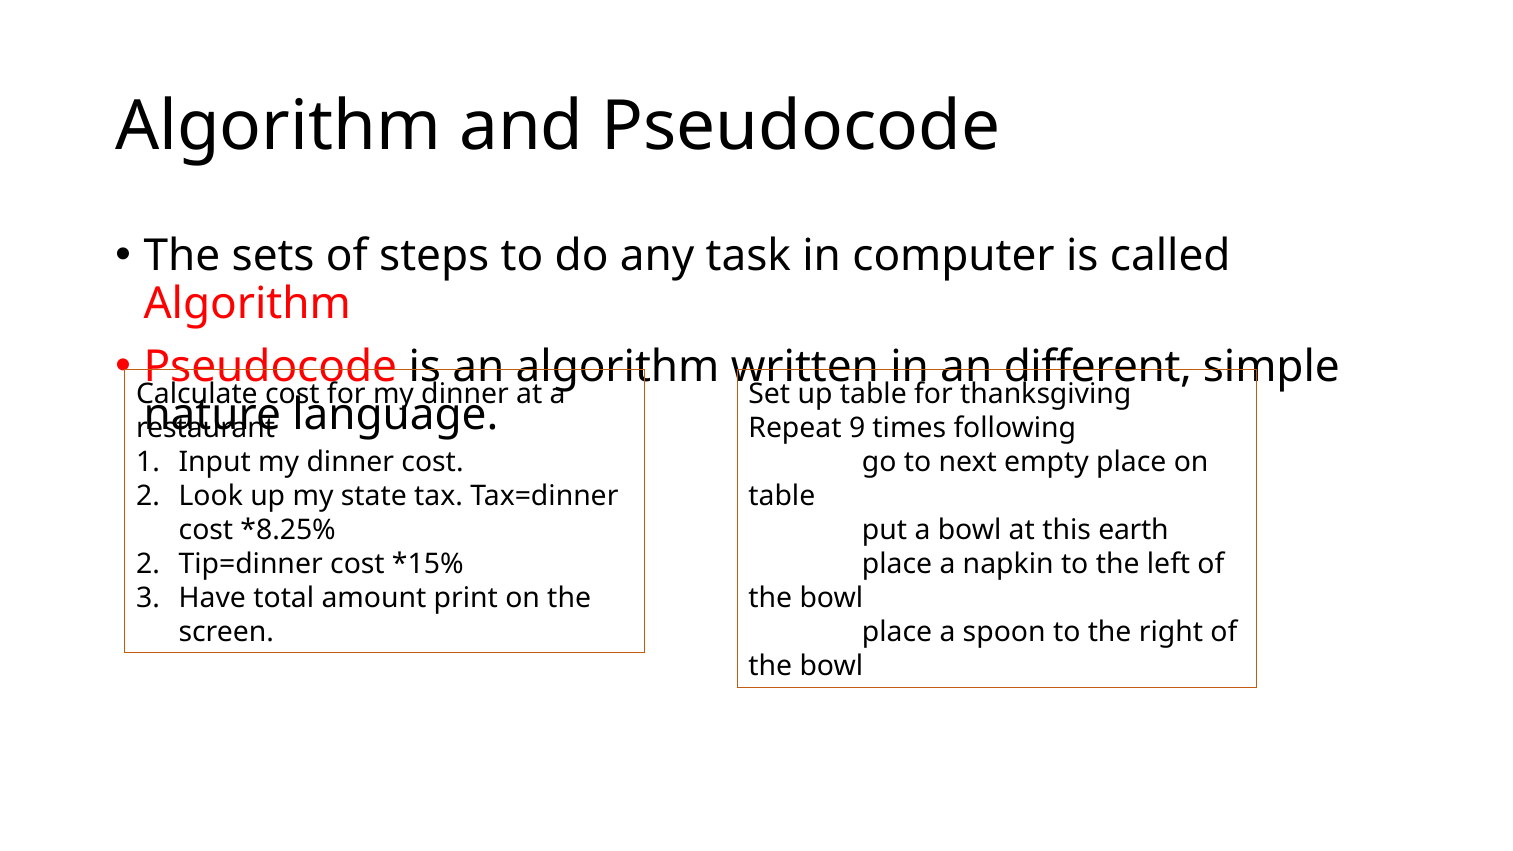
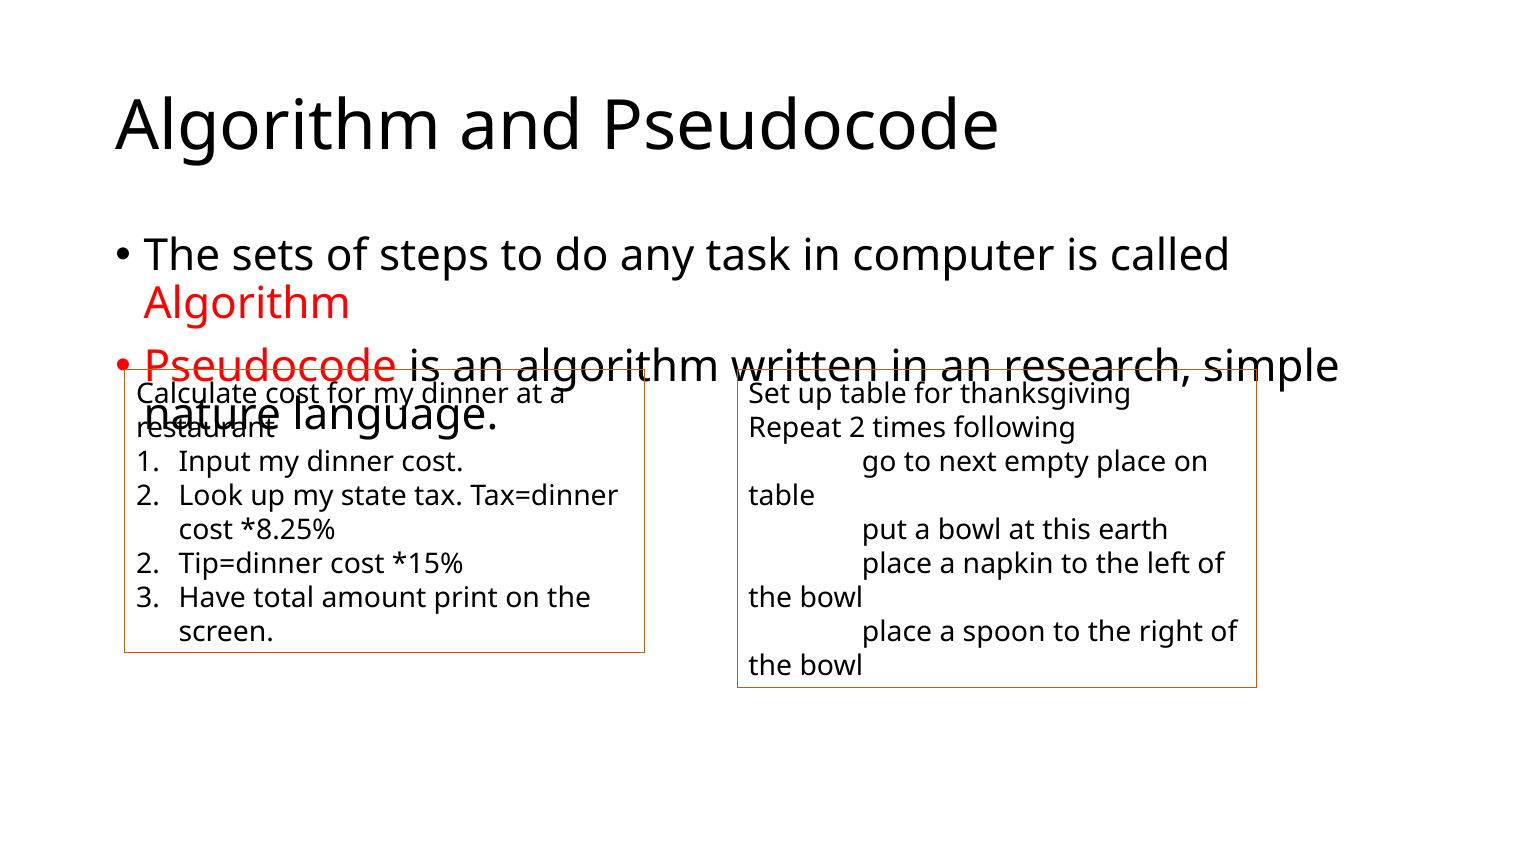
different: different -> research (1098, 367)
Repeat 9: 9 -> 2 (857, 428)
